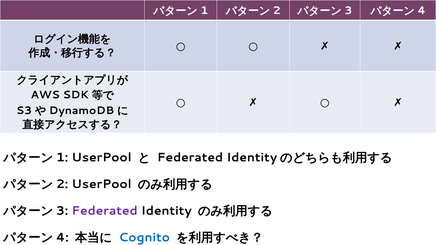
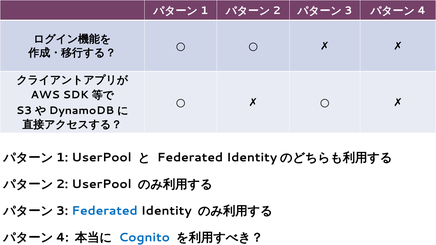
Federated colour: purple -> blue (105, 211)
